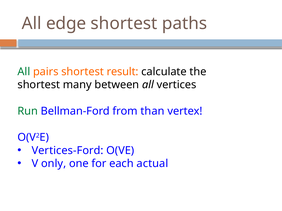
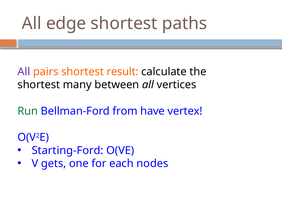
All colour: green -> purple (24, 72)
than: than -> have (153, 111)
Vertices-Ford: Vertices-Ford -> Starting-Ford (68, 151)
only: only -> gets (54, 164)
actual: actual -> nodes (152, 164)
